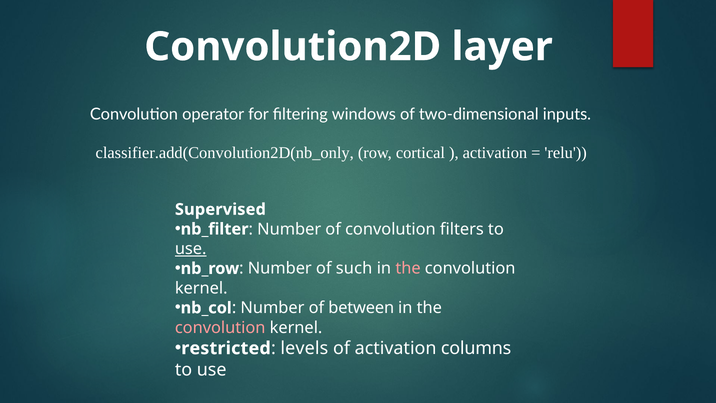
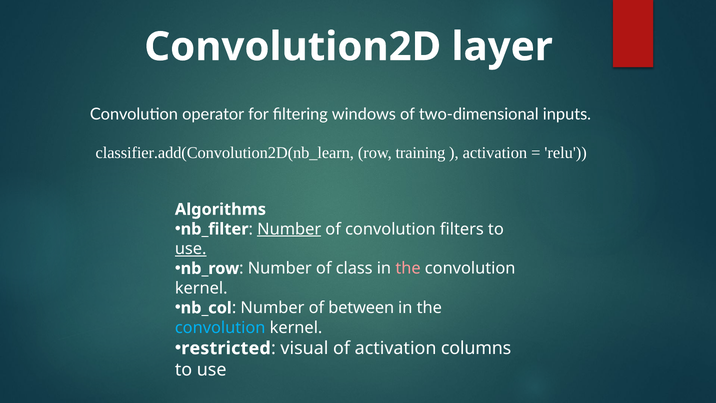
classifier.add(Convolution2D(nb_only: classifier.add(Convolution2D(nb_only -> classifier.add(Convolution2D(nb_learn (225, 153)
cortical: cortical -> training (421, 153)
Supervised: Supervised -> Algorithms (220, 209)
Number underline: none -> present (289, 229)
such: such -> class (354, 268)
convolution colour: pink -> light blue (220, 327)
levels: levels -> visual (304, 348)
